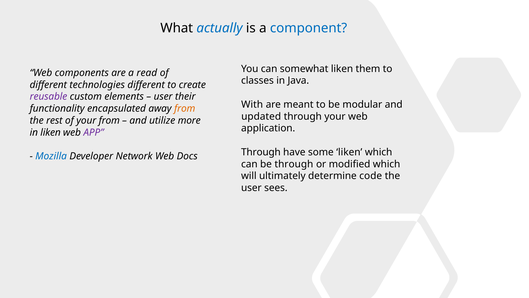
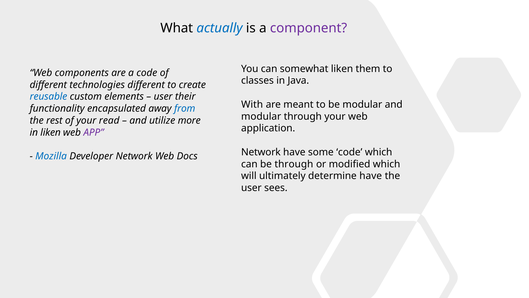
component colour: blue -> purple (309, 28)
a read: read -> code (147, 73)
reusable colour: purple -> blue (48, 97)
from colour: orange -> blue (185, 108)
updated: updated -> modular (261, 116)
your from: from -> read (109, 120)
Through: Through -> Network (261, 152)
some liken: liken -> code (349, 152)
determine code: code -> have (371, 176)
